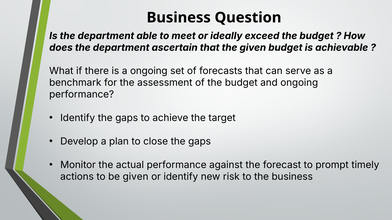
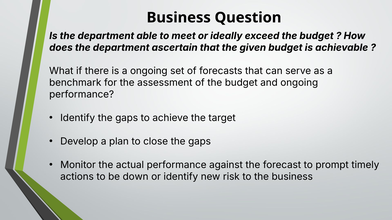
be given: given -> down (136, 177)
